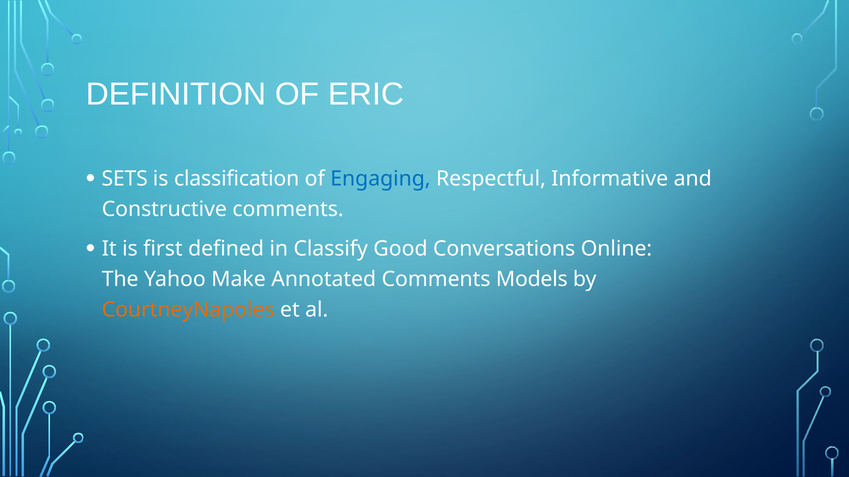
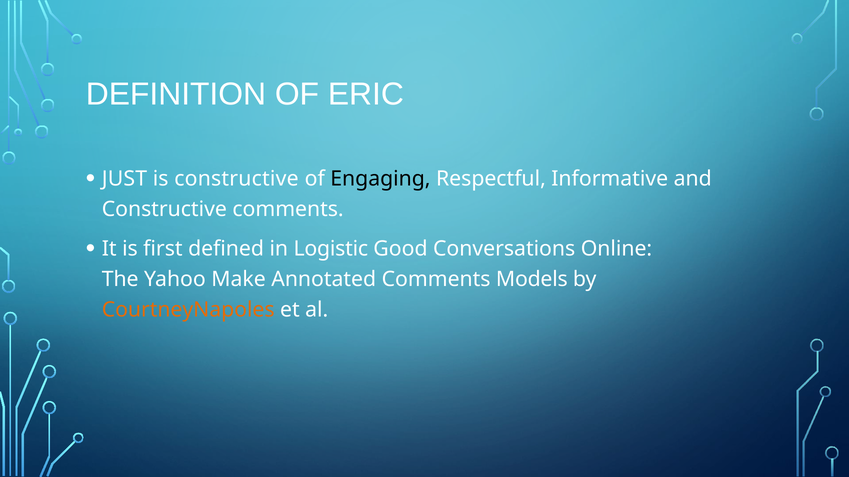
SETS: SETS -> JUST (124, 179)
is classification: classification -> constructive (236, 179)
Engaging colour: blue -> black (380, 179)
Classify: Classify -> Logistic (331, 249)
